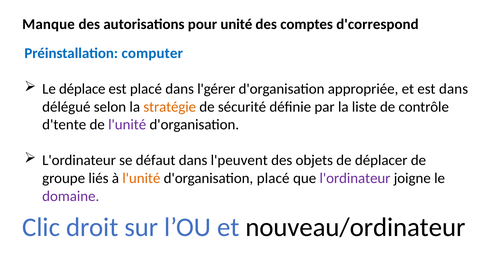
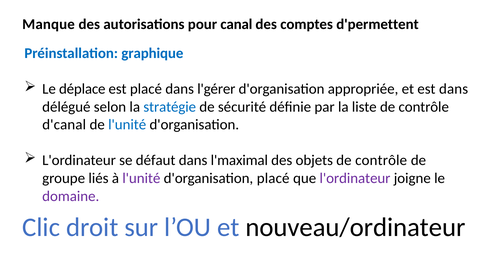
unité: unité -> canal (236, 24)
d'correspond: d'correspond -> d'permettent (377, 24)
computer: computer -> graphique (152, 53)
stratégie colour: orange -> blue (170, 107)
d'tente: d'tente -> d'canal (64, 125)
l'unité colour: purple -> blue (127, 125)
l'peuvent: l'peuvent -> l'maximal (239, 161)
objets de déplacer: déplacer -> contrôle (381, 161)
l'unité colour: orange -> purple (141, 178)
